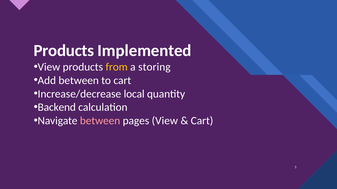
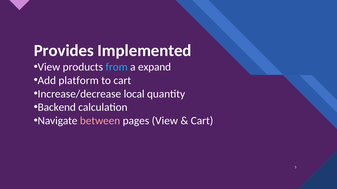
Products: Products -> Provides (64, 51)
from colour: yellow -> light blue (117, 67)
storing: storing -> expand (155, 67)
Add between: between -> platform (79, 81)
